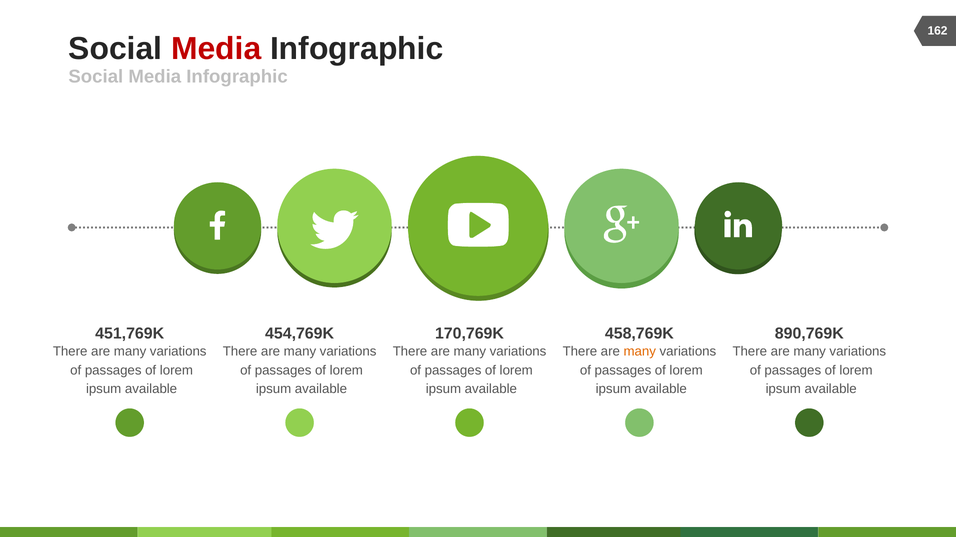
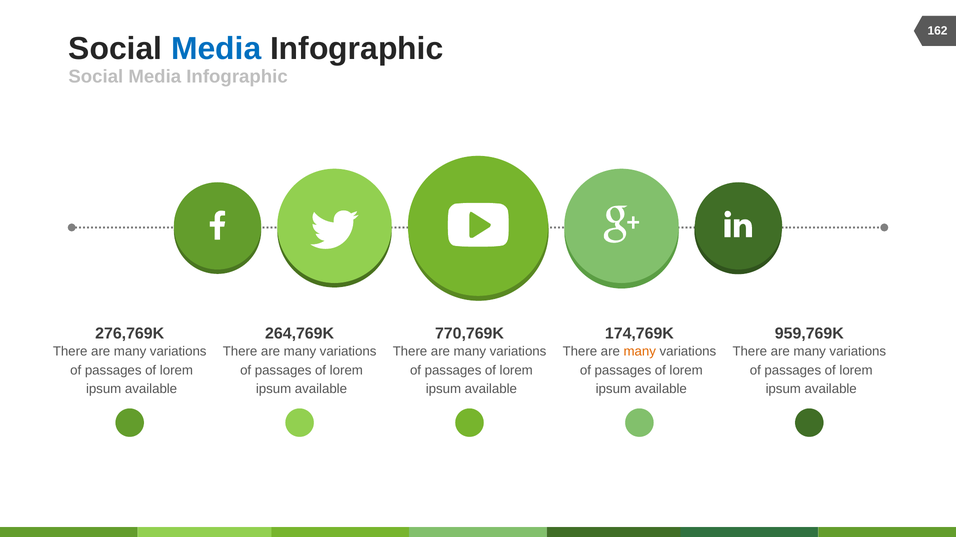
Media colour: red -> blue (216, 49)
451,769K: 451,769K -> 276,769K (130, 334)
454,769K: 454,769K -> 264,769K (300, 334)
170,769K: 170,769K -> 770,769K (469, 334)
458,769K: 458,769K -> 174,769K (639, 334)
890,769K: 890,769K -> 959,769K (809, 334)
